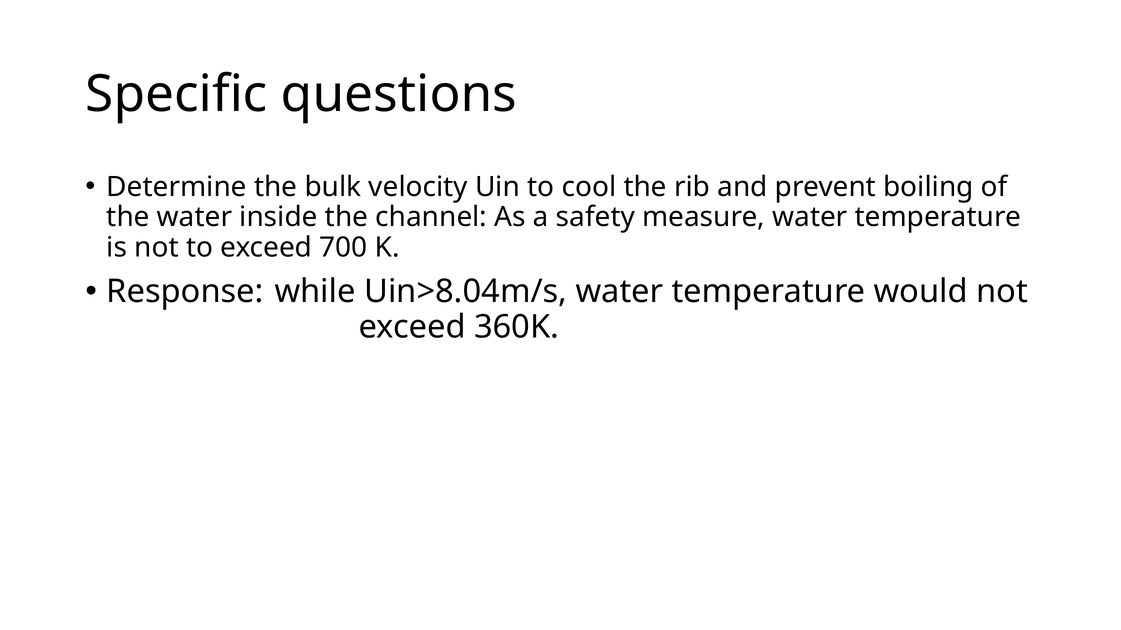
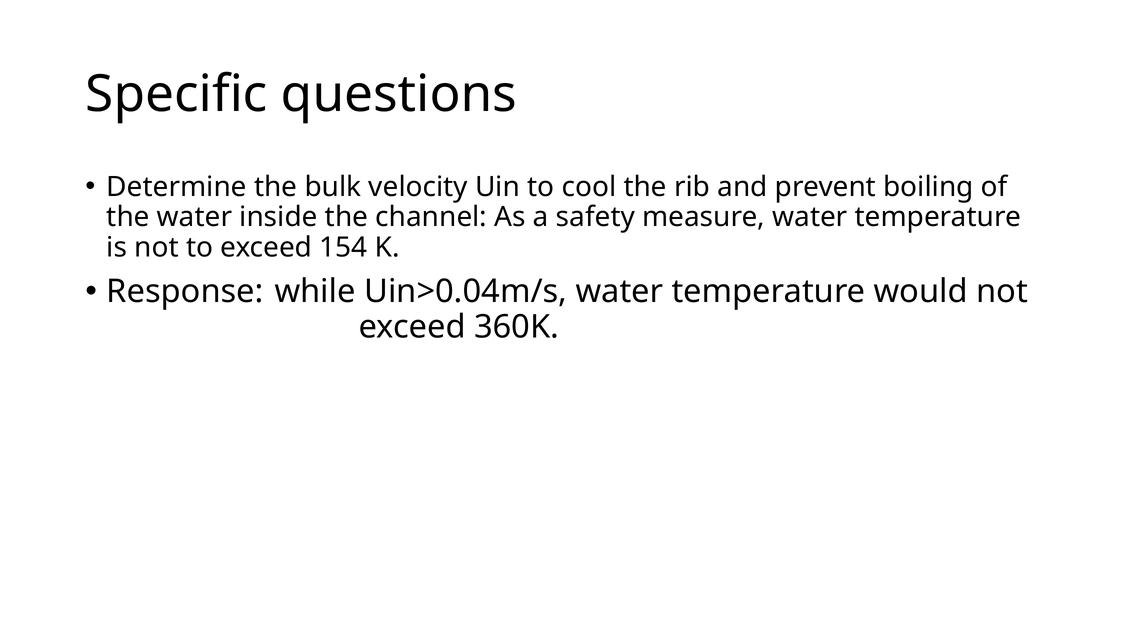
700: 700 -> 154 (343, 248)
Uin>8.04m/s: Uin>8.04m/s -> Uin>0.04m/s (466, 292)
